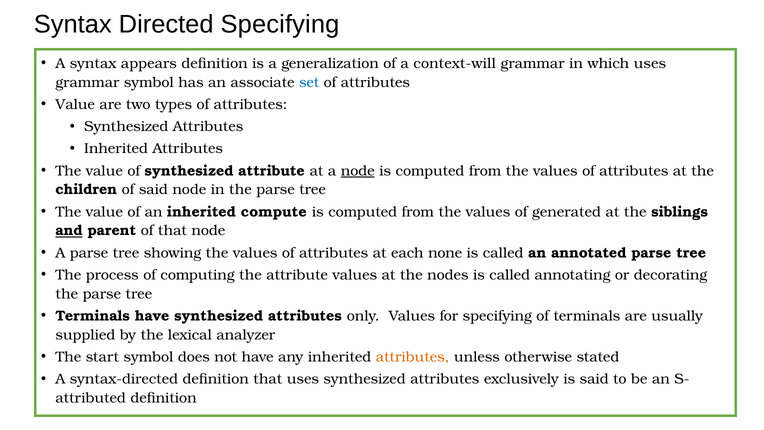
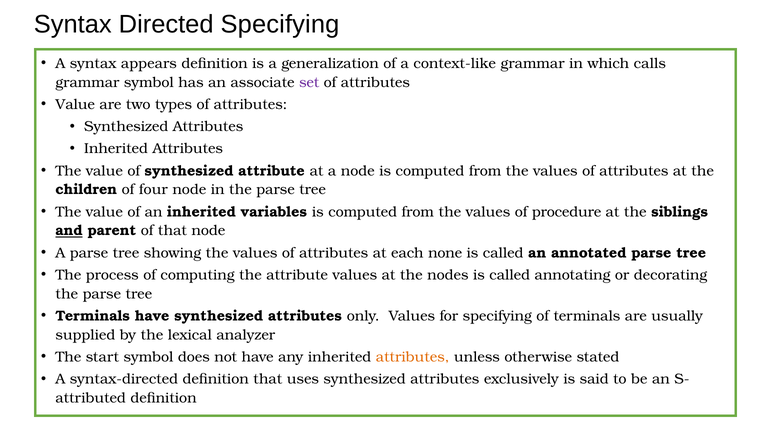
context-will: context-will -> context-like (455, 63)
which uses: uses -> calls (650, 63)
set colour: blue -> purple (309, 82)
node underline: present -> none (358, 171)
of said: said -> four (153, 190)
compute: compute -> variables (274, 212)
generated: generated -> procedure (567, 212)
